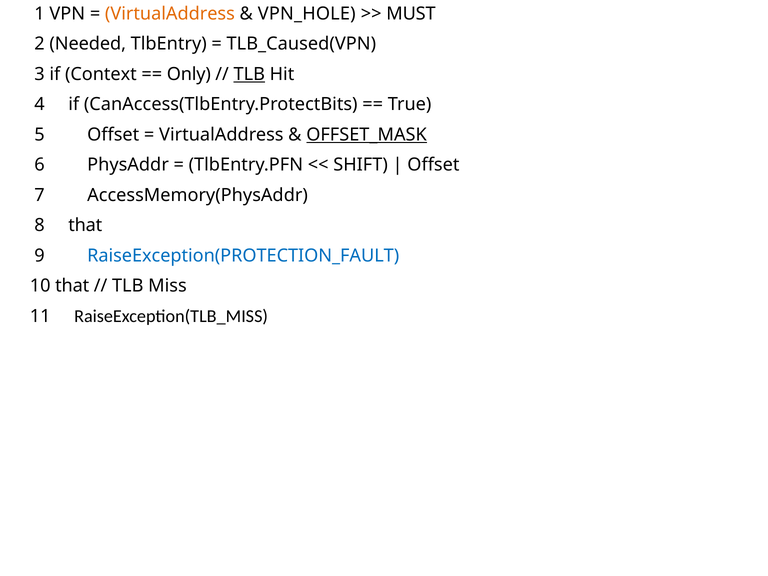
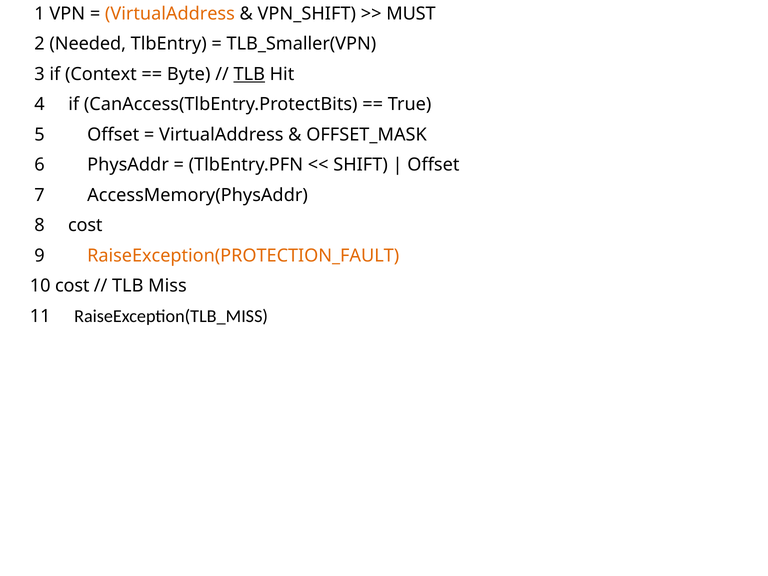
VPN_HOLE: VPN_HOLE -> VPN_SHIFT (307, 14)
TLB_Caused(VPN: TLB_Caused(VPN -> TLB_Smaller(VPN (301, 44)
Only: Only -> Byte (189, 74)
OFFSET_MASK underline: present -> none (367, 135)
8 that: that -> cost (85, 225)
RaiseException(PROTECTION_FAULT colour: blue -> orange (243, 256)
10 that: that -> cost (72, 286)
